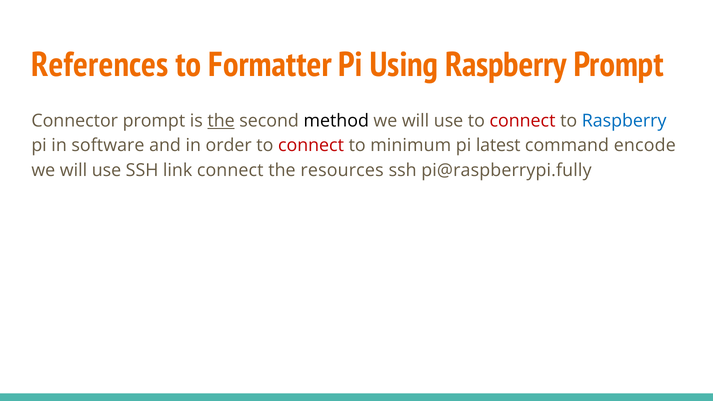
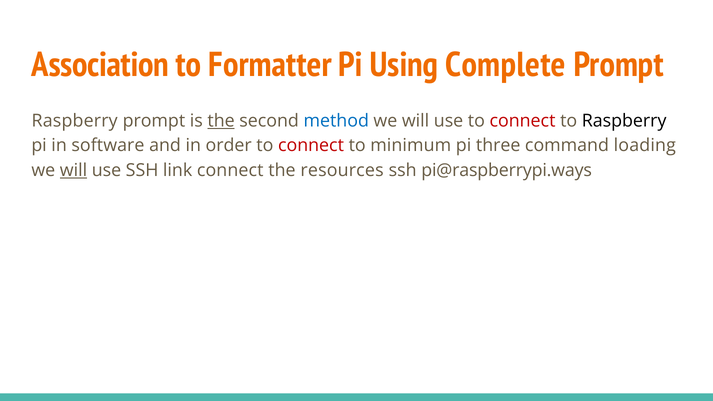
References: References -> Association (100, 65)
Using Raspberry: Raspberry -> Complete (506, 65)
Connector: Connector -> Raspberry (75, 121)
method colour: black -> blue (336, 121)
Raspberry colour: blue -> black (624, 121)
latest: latest -> three (498, 146)
encode: encode -> loading (645, 146)
will underline: none -> present (73, 170)
pi@raspberrypi.fully: pi@raspberrypi.fully -> pi@raspberrypi.ways (507, 170)
